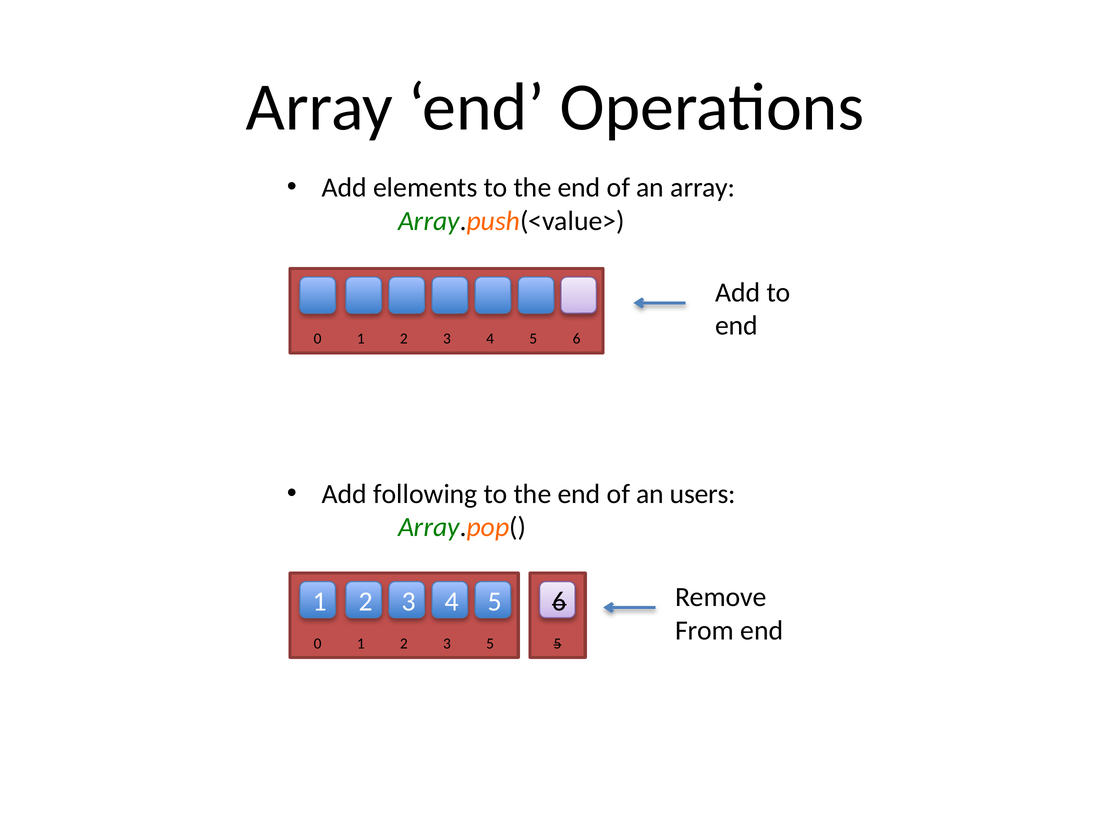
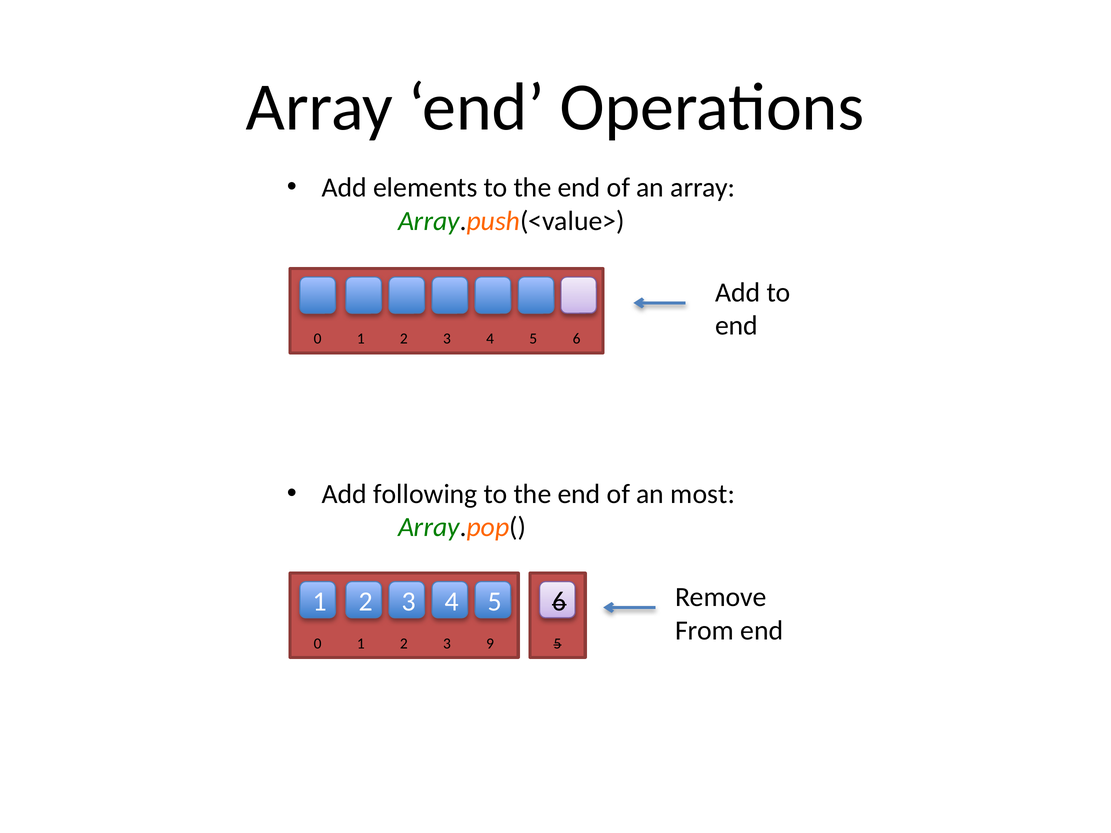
users: users -> most (703, 494)
3 5: 5 -> 9 (490, 644)
